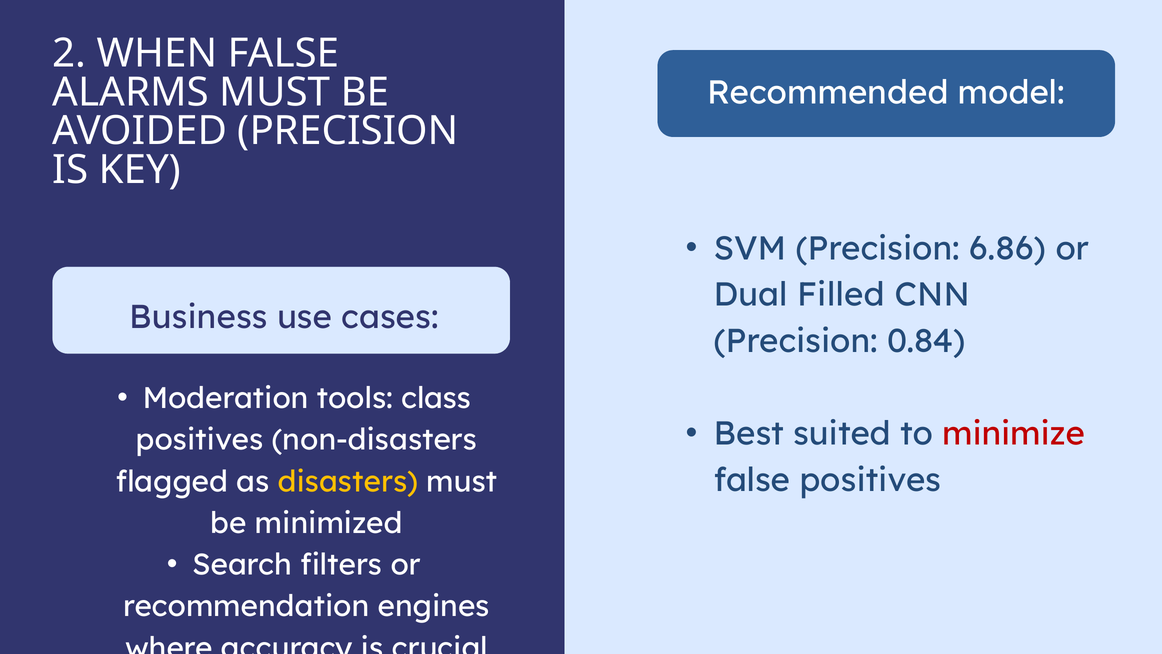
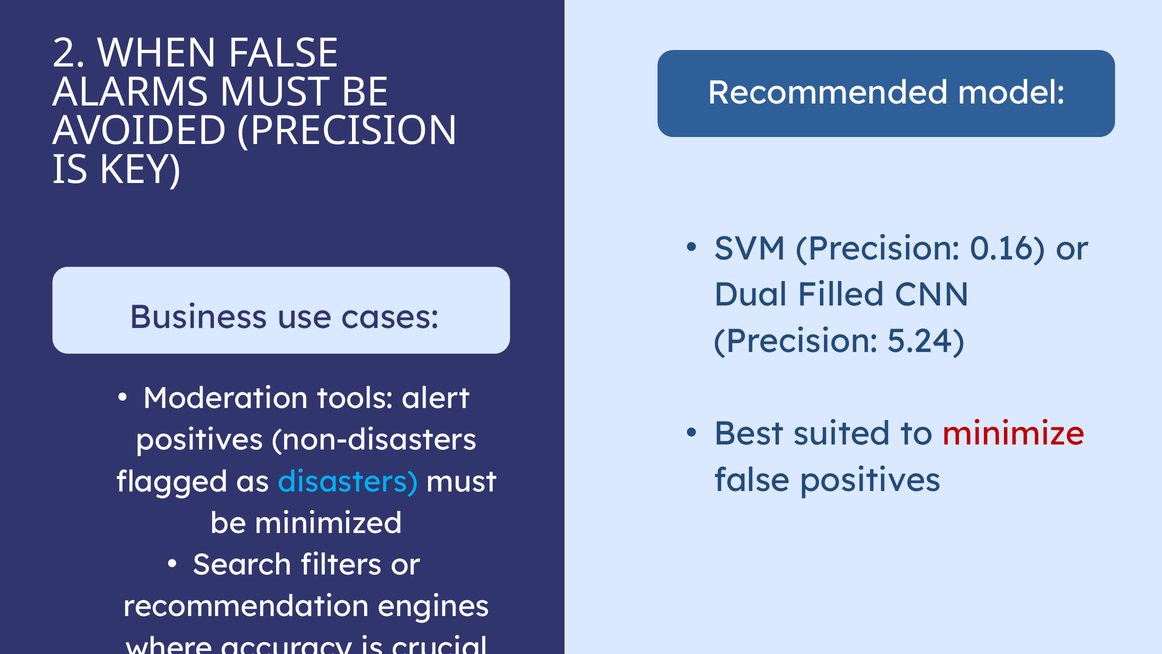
6.86: 6.86 -> 0.16 (1008, 249)
0.84: 0.84 -> 5.24 (926, 341)
class: class -> alert (436, 398)
disasters colour: yellow -> light blue (348, 481)
